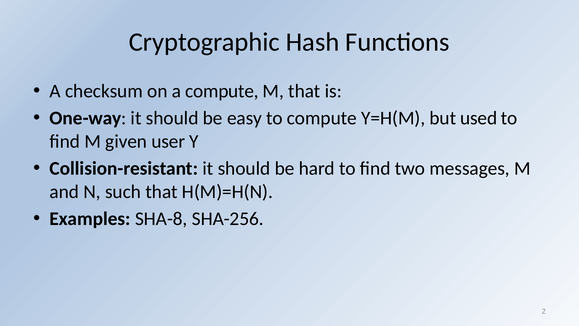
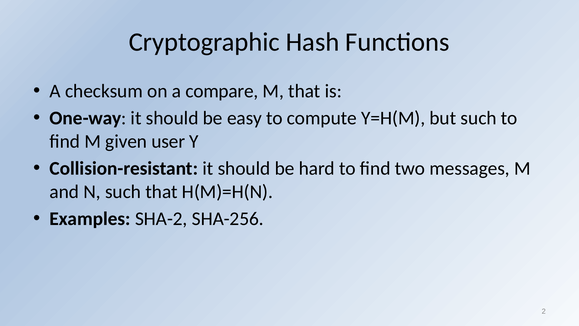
a compute: compute -> compare (222, 91)
but used: used -> such (479, 118)
SHA-8: SHA-8 -> SHA-2 (161, 219)
